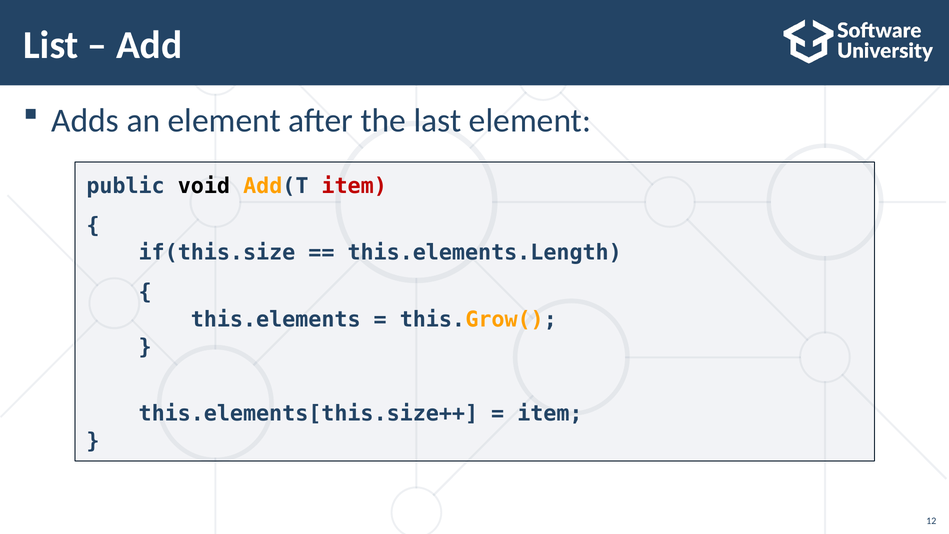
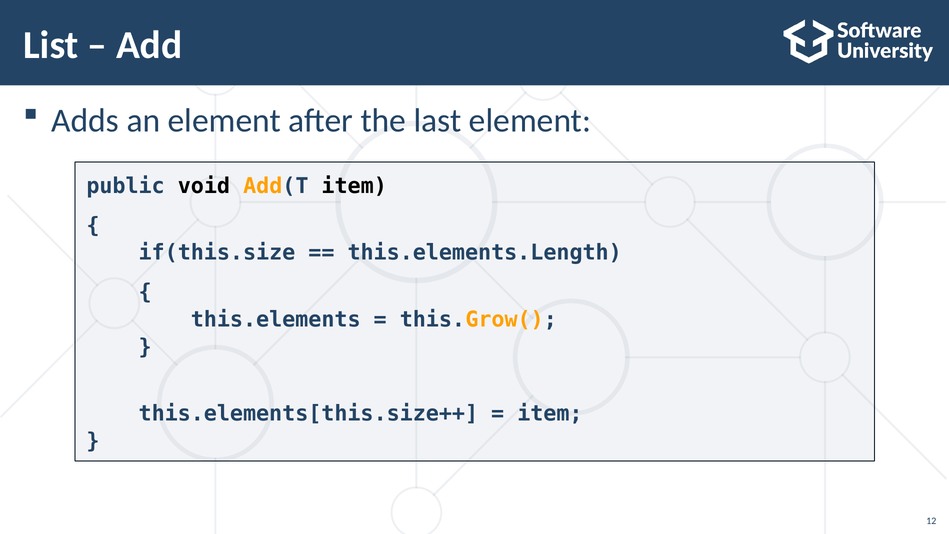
item colour: red -> black (354, 186)
